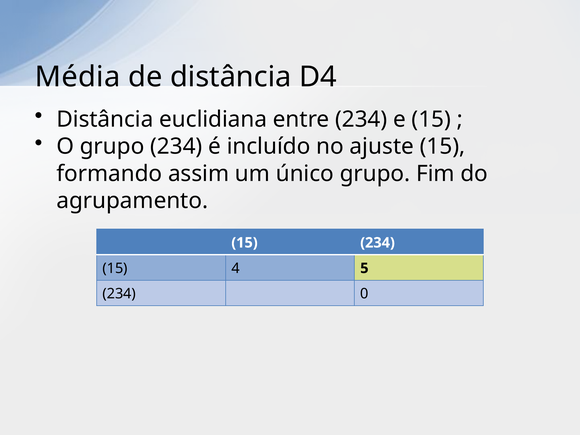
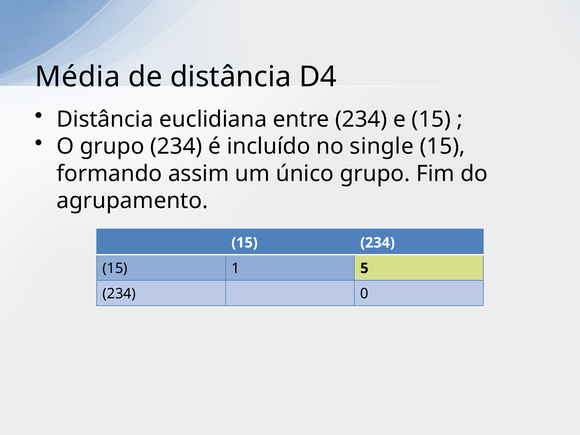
ajuste: ajuste -> single (382, 147)
4: 4 -> 1 (235, 268)
